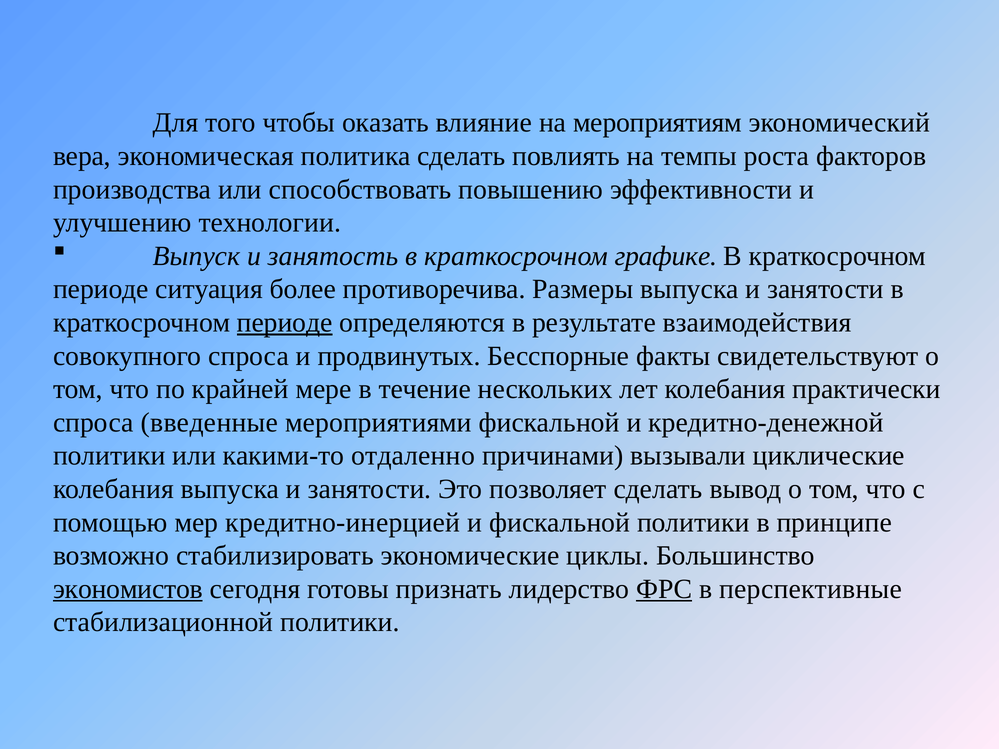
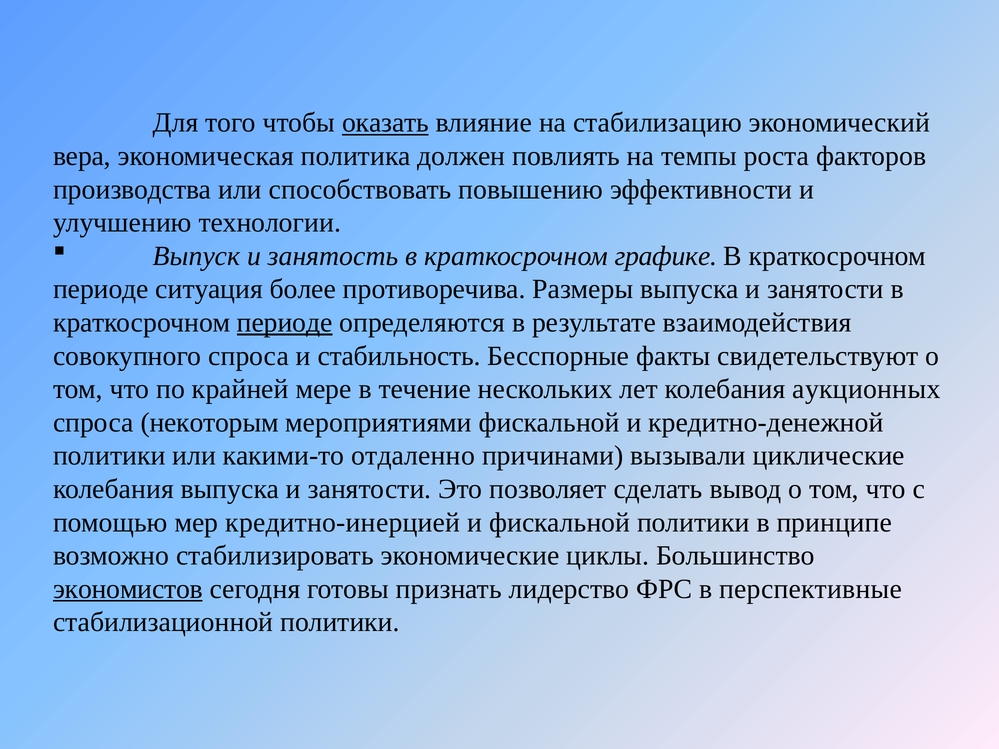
оказать underline: none -> present (385, 123)
мероприятиям: мероприятиям -> стабилизацию (657, 123)
политика сделать: сделать -> должен (461, 156)
продвинутых: продвинутых -> стабильность (399, 356)
практически: практически -> аукционных (866, 389)
введенные: введенные -> некоторым (210, 423)
ФРС underline: present -> none (664, 589)
